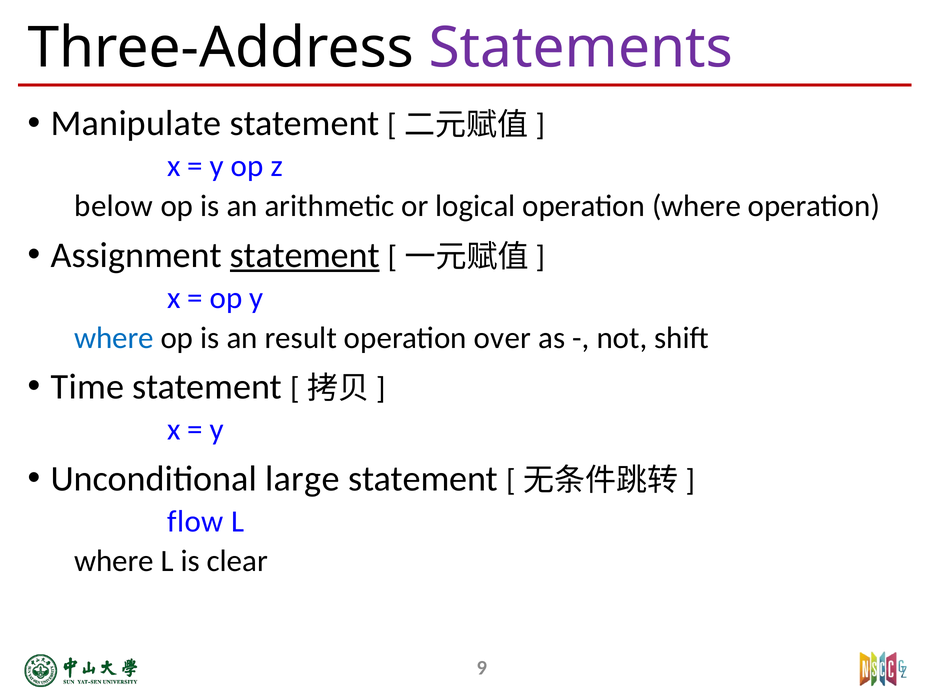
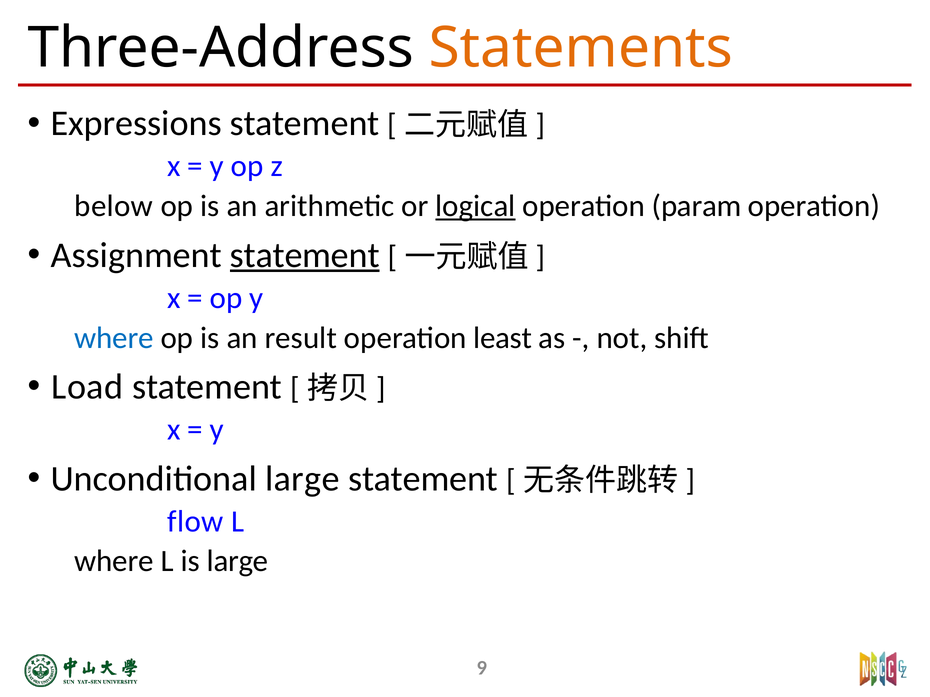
Statements colour: purple -> orange (581, 48)
Manipulate: Manipulate -> Expressions (136, 124)
logical underline: none -> present (475, 206)
operation where: where -> param (697, 206)
over: over -> least (503, 338)
Time: Time -> Load (87, 387)
is clear: clear -> large (238, 562)
